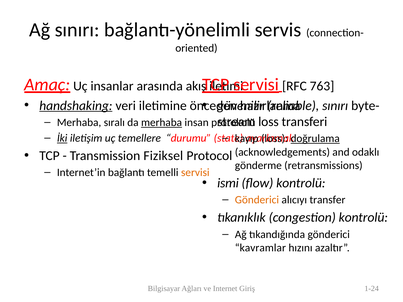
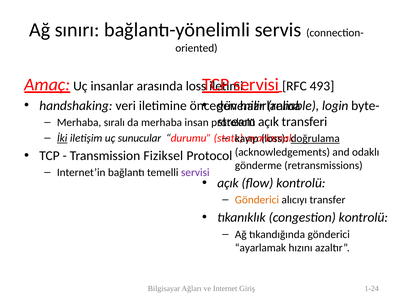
arasında akış: akış -> loss (196, 86)
763: 763 -> 493 (322, 86)
handshaking underline: present -> none (76, 106)
sınırı: sınırı -> login (335, 106)
loss: loss -> açık (268, 122)
merhaba underline: present -> none (162, 123)
temellere: temellere -> sunucular (139, 138)
servisi colour: orange -> purple (195, 173)
ismi: ismi -> açık (228, 183)
kavramlar: kavramlar -> ayarlamak (260, 248)
